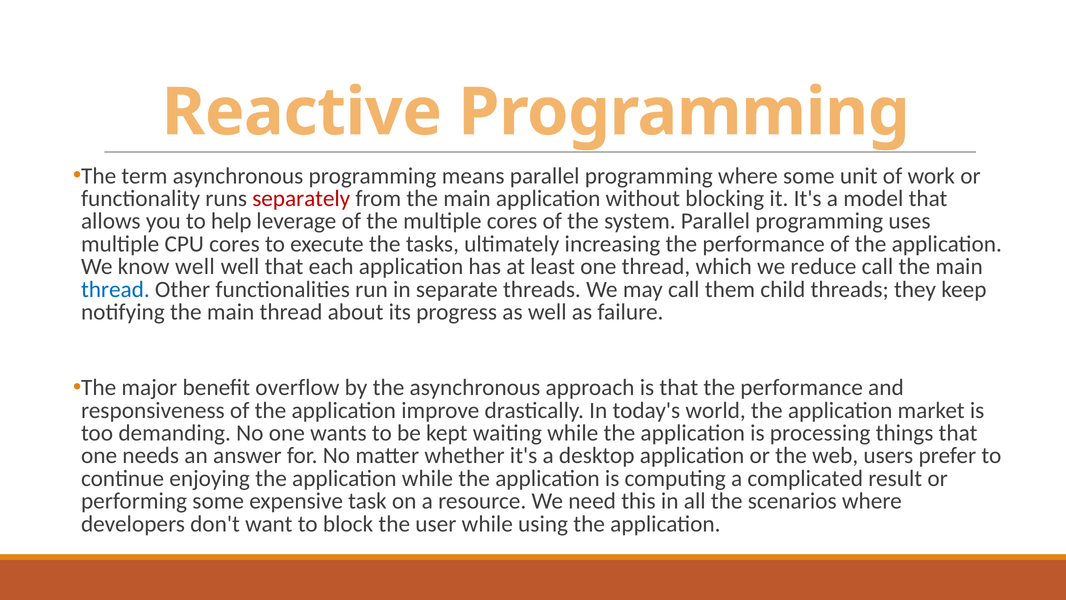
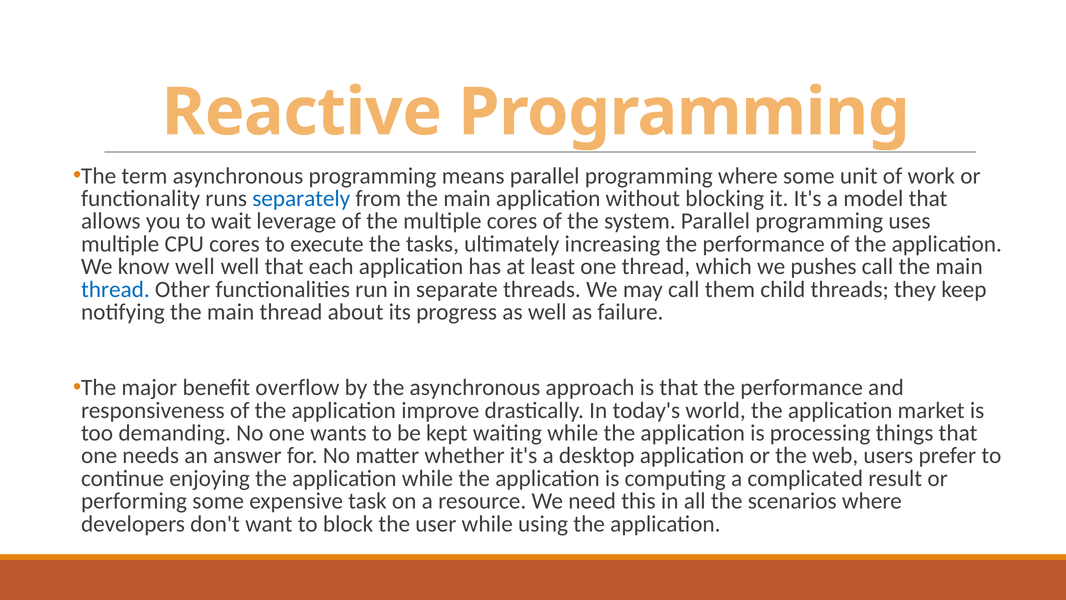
separately colour: red -> blue (301, 198)
help: help -> wait (231, 221)
reduce: reduce -> pushes (824, 266)
